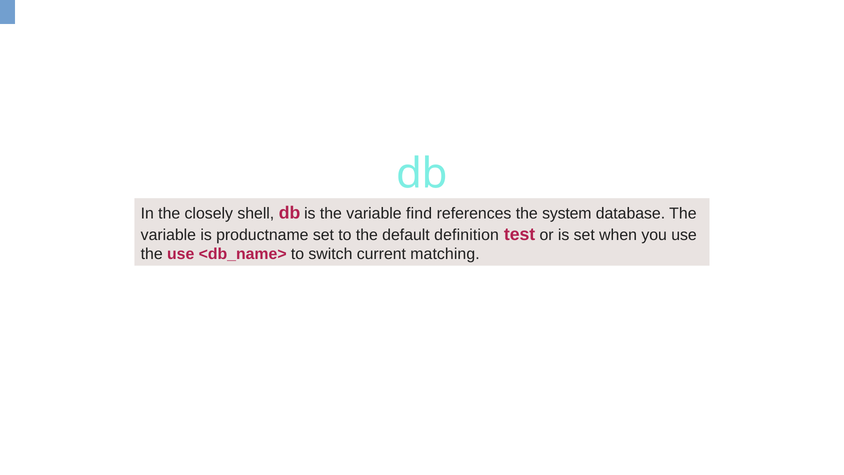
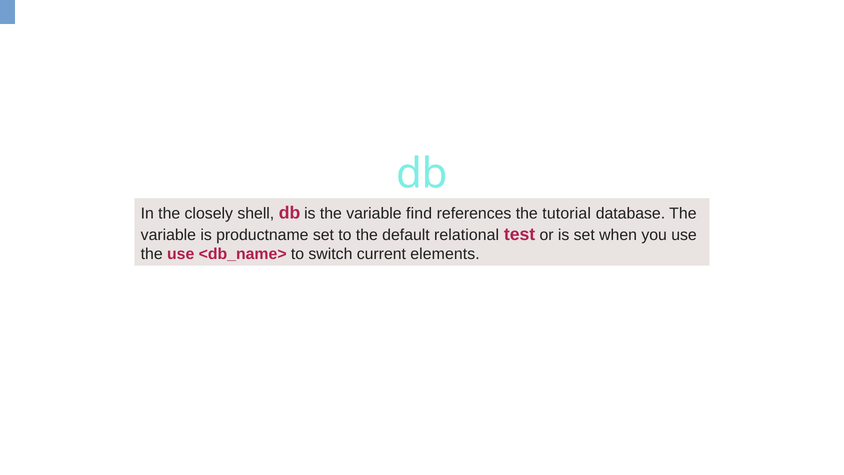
system: system -> tutorial (567, 214)
definition: definition -> relational (467, 235)
matching: matching -> elements (445, 254)
